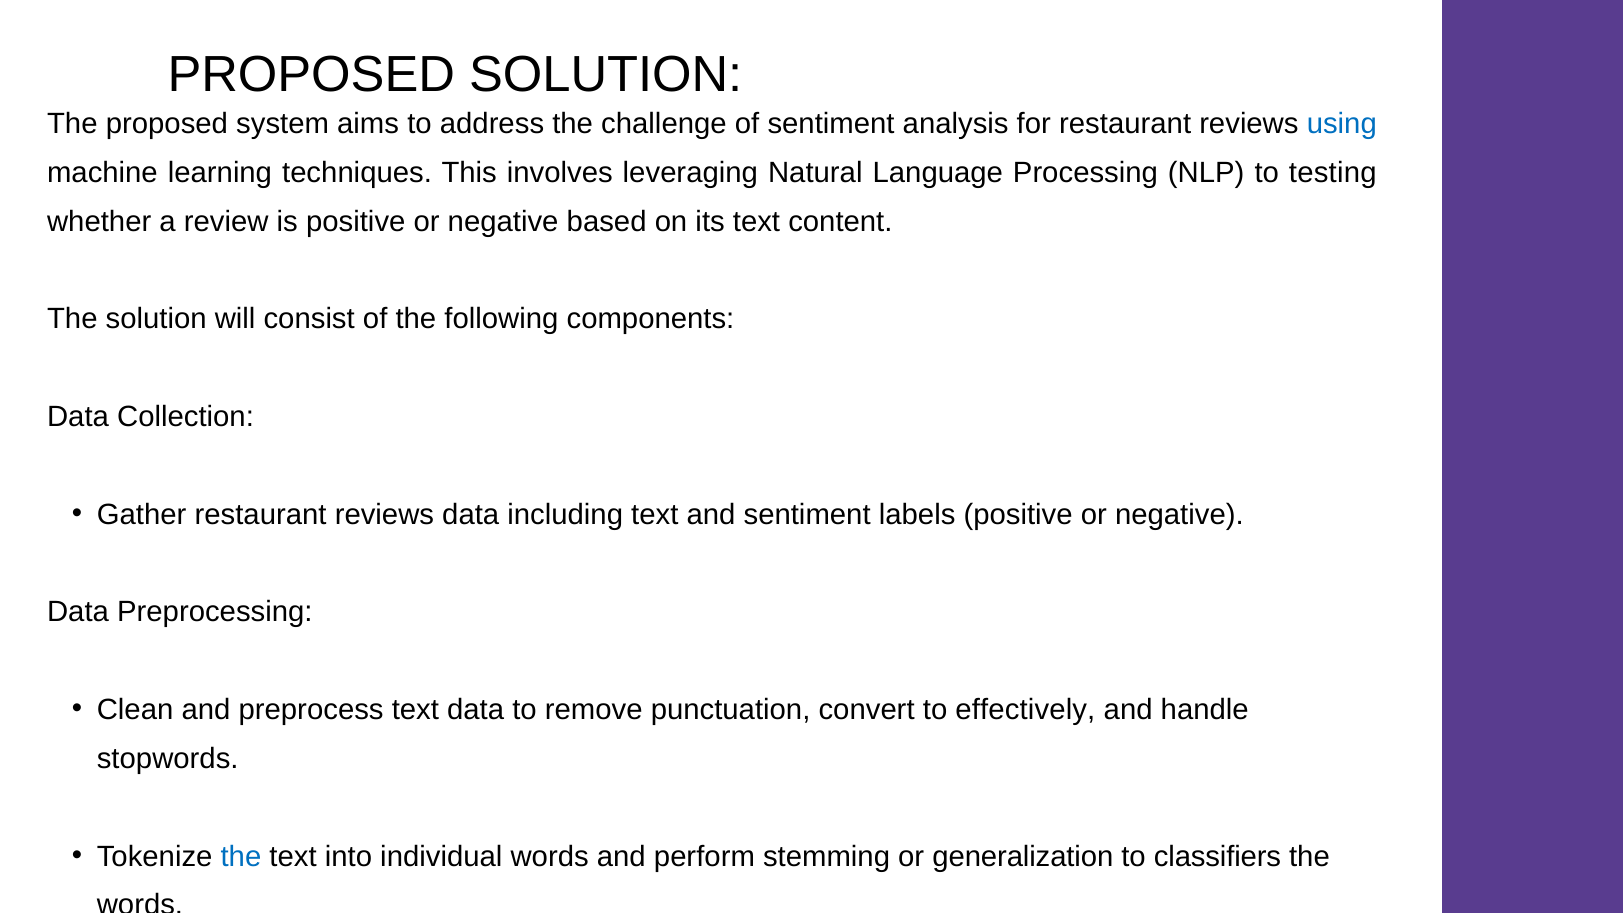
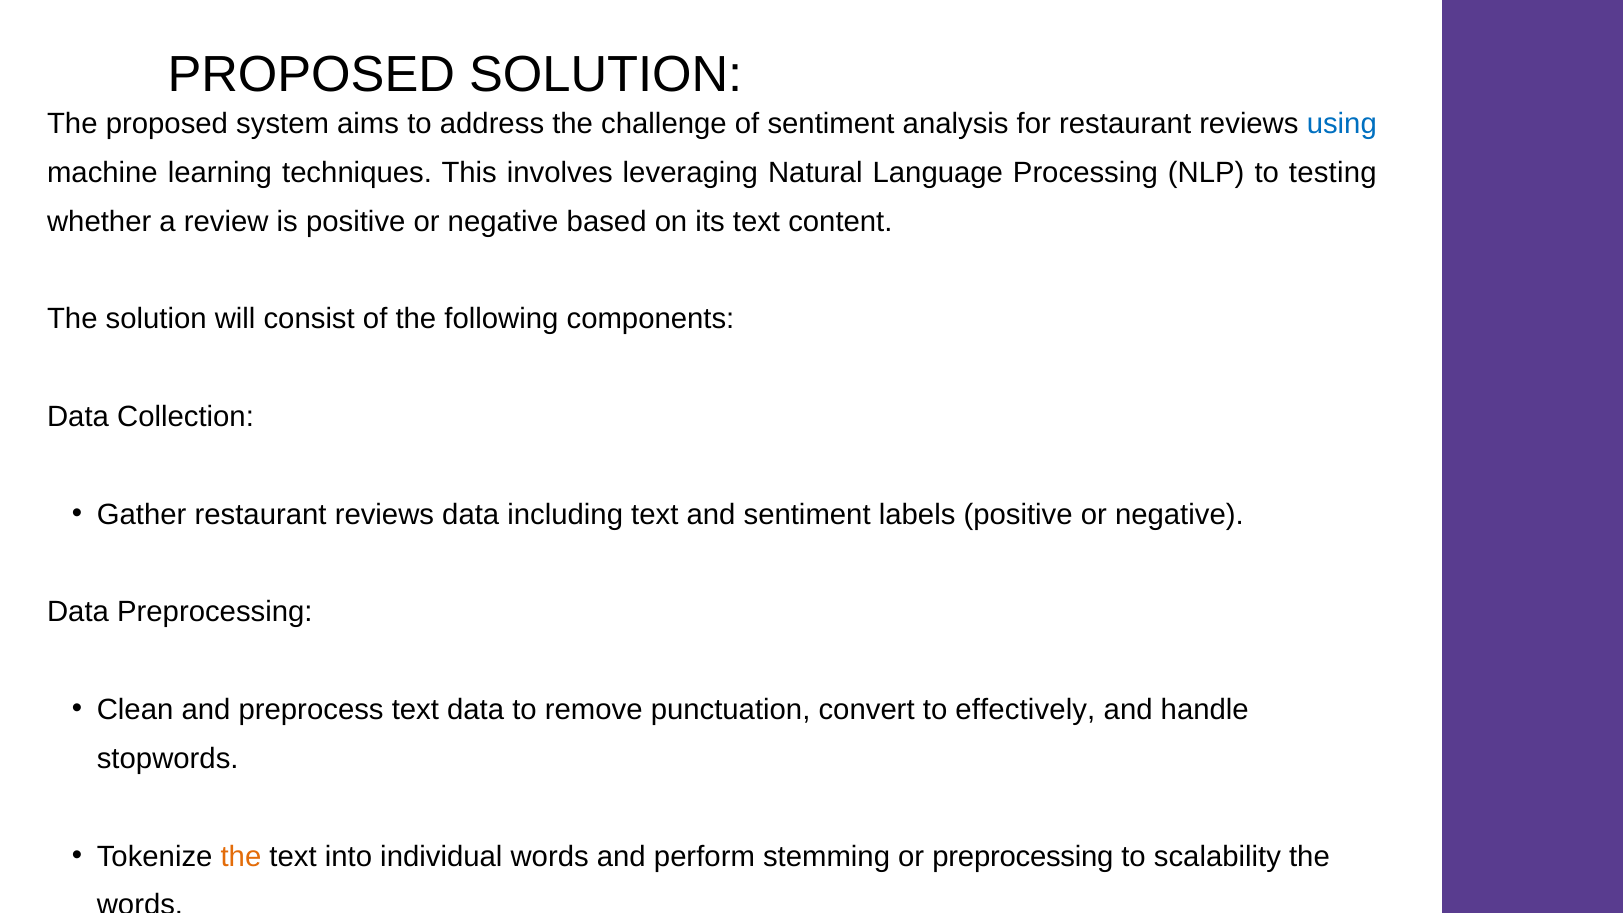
the colour: blue -> orange (241, 856)
or generalization: generalization -> preprocessing (1023, 856)
classifiers: classifiers -> scalability (1217, 856)
